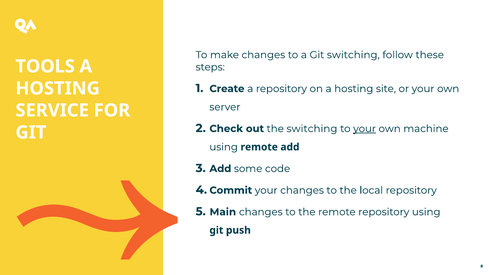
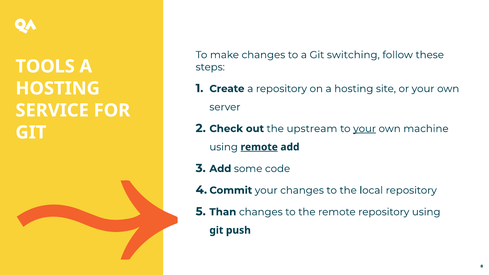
the switching: switching -> upstream (312, 129)
remote underline: none -> present (259, 147)
Main: Main -> Than (223, 212)
